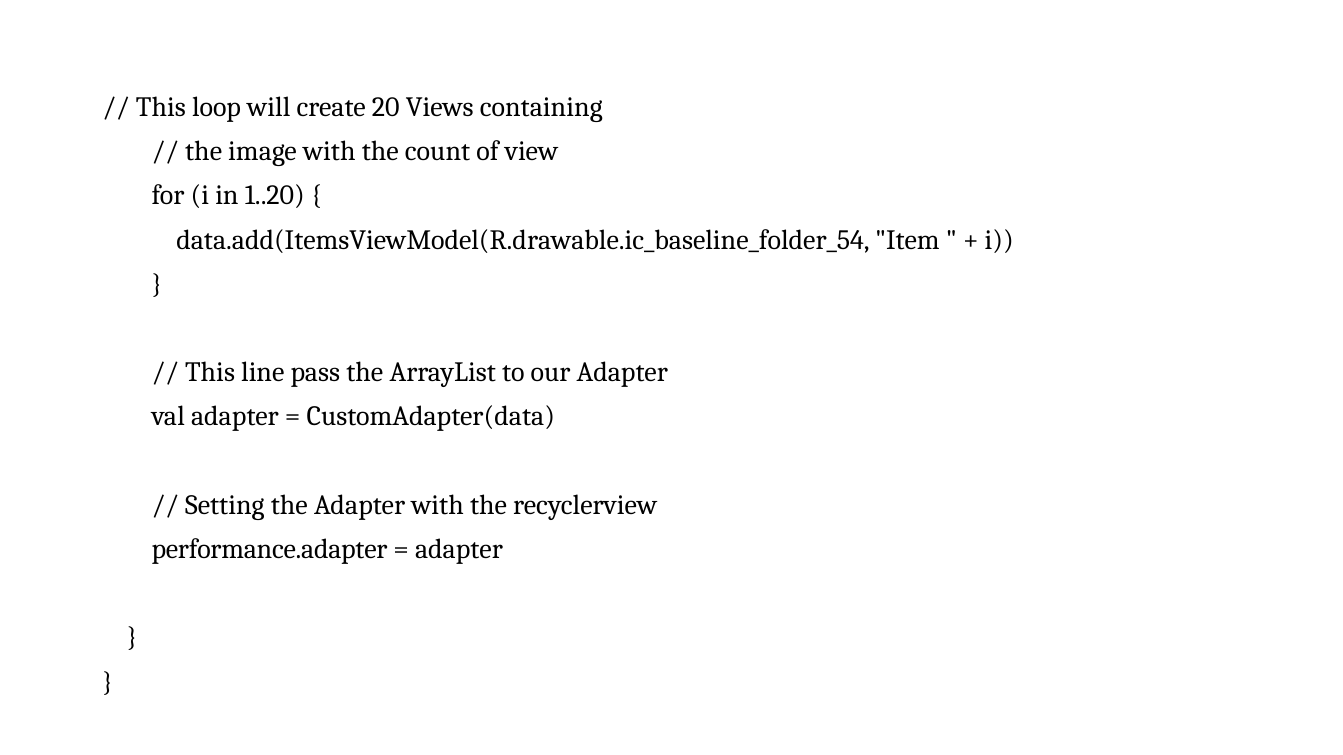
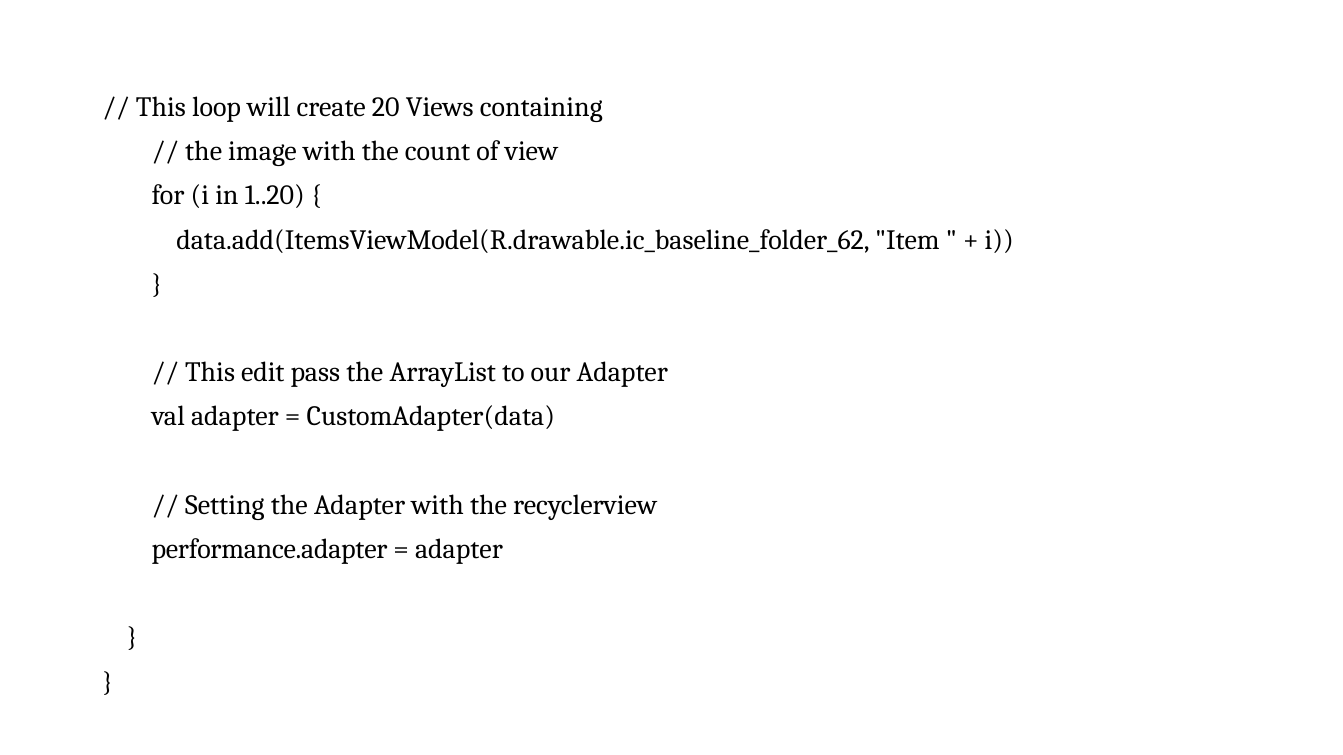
data.add(ItemsViewModel(R.drawable.ic_baseline_folder_54: data.add(ItemsViewModel(R.drawable.ic_baseline_folder_54 -> data.add(ItemsViewModel(R.drawable.ic_baseline_folder_62 (523, 240)
line: line -> edit (263, 373)
